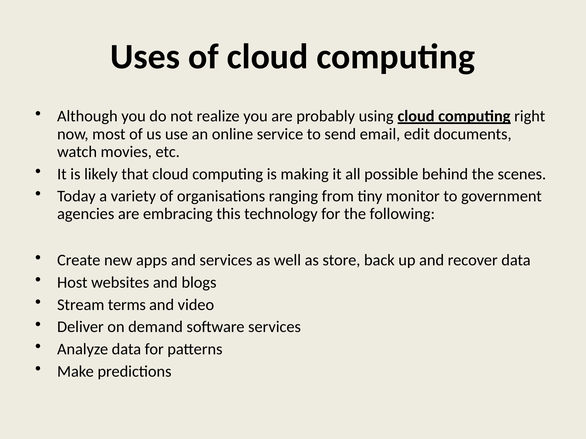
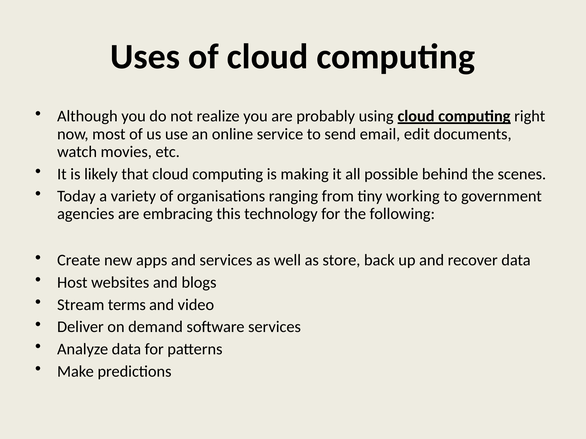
monitor: monitor -> working (413, 196)
